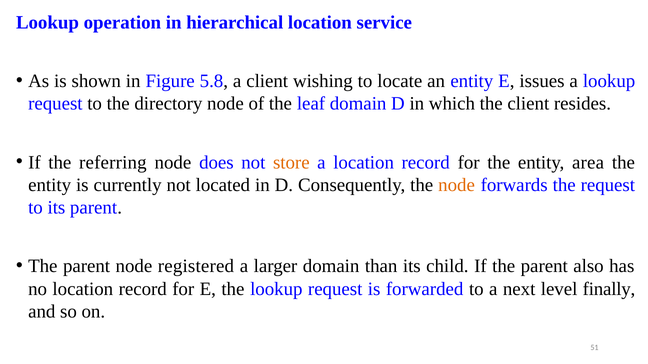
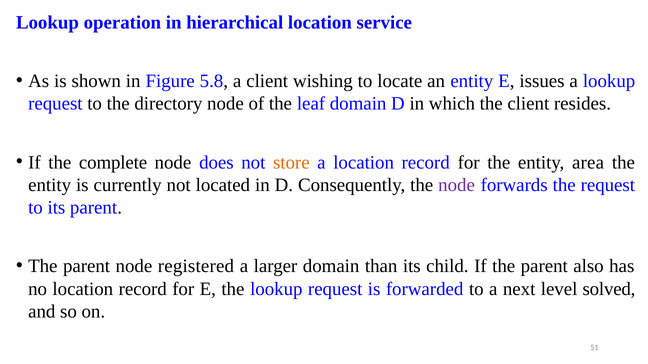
referring: referring -> complete (113, 163)
node colour: orange -> purple (457, 185)
finally: finally -> solved (609, 289)
